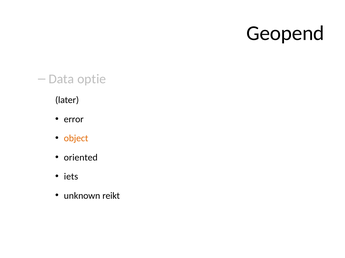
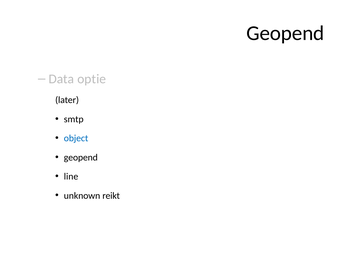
error: error -> smtp (74, 120)
object colour: orange -> blue (76, 139)
oriented: oriented -> geopend (81, 158)
iets: iets -> line (71, 177)
